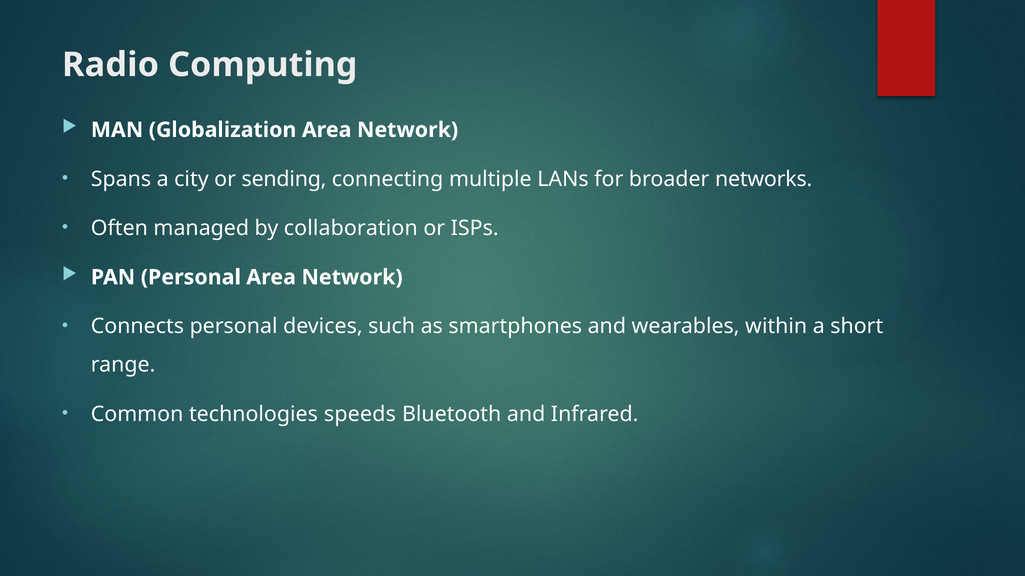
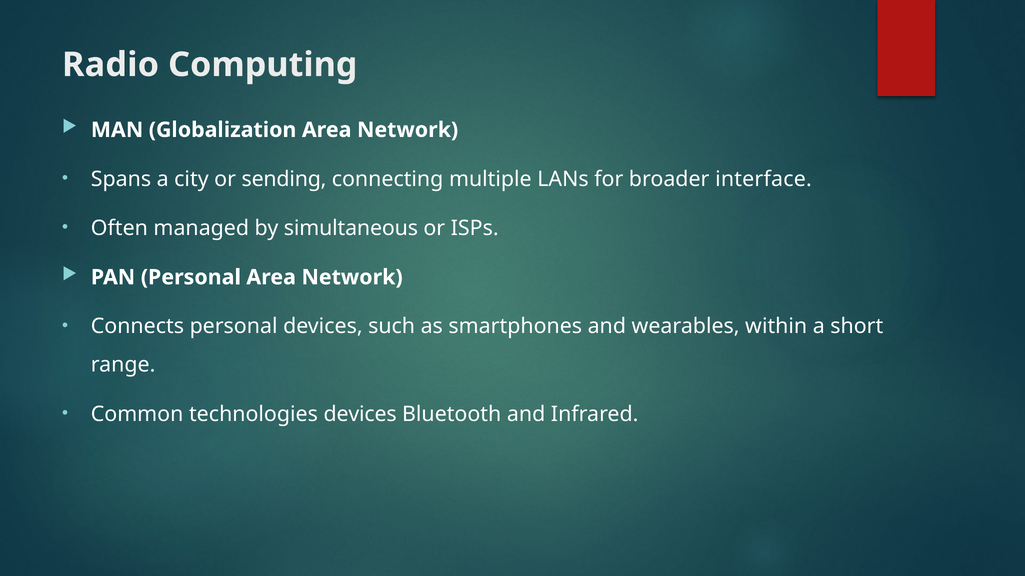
networks: networks -> interface (763, 179)
collaboration: collaboration -> simultaneous (351, 228)
technologies speeds: speeds -> devices (360, 414)
